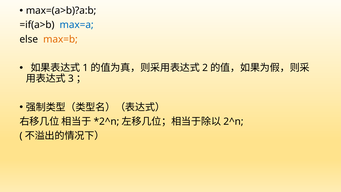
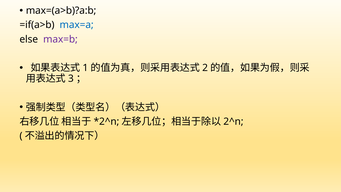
max=b colour: orange -> purple (60, 39)
